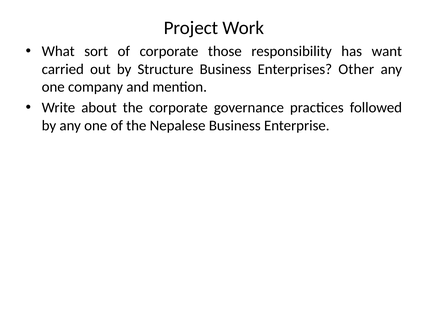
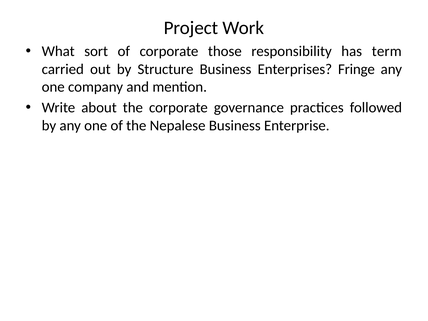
want: want -> term (387, 51)
Other: Other -> Fringe (356, 69)
